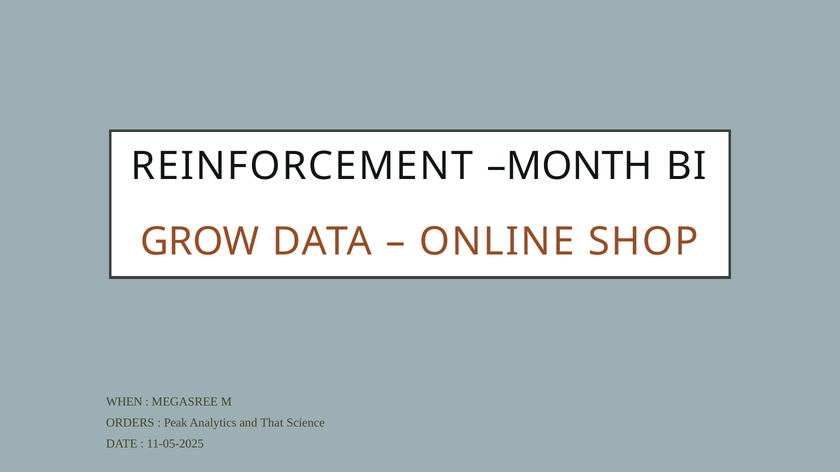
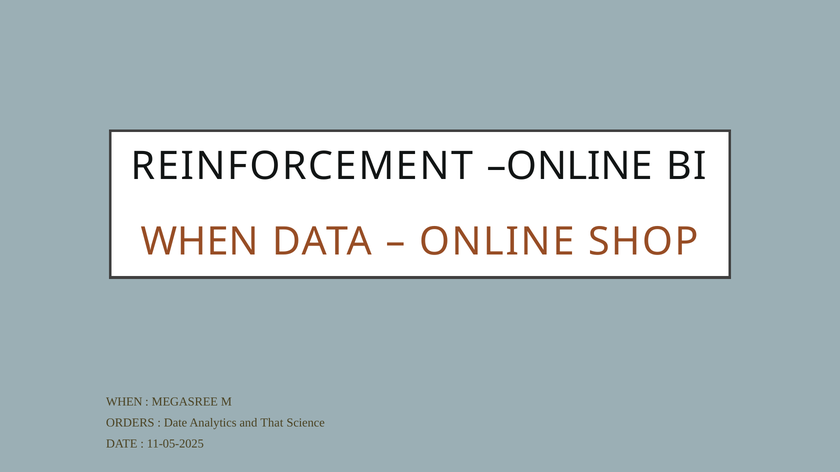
REINFORCEMENT MONTH: MONTH -> ONLINE (570, 166)
GROW: GROW -> WHEN (200, 242)
Peak: Peak -> Date (176, 423)
